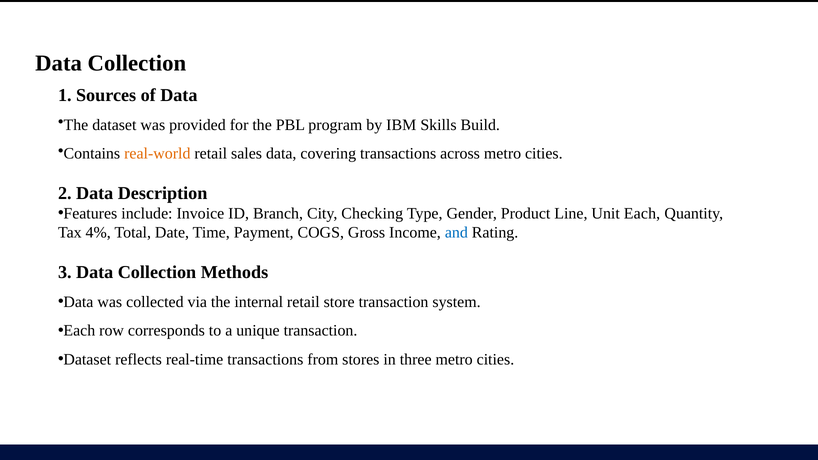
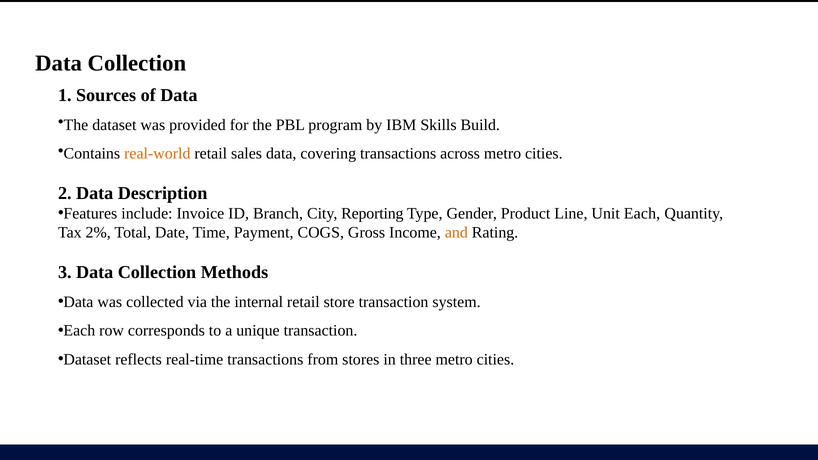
Checking: Checking -> Reporting (372, 214)
4%: 4% -> 2% (98, 233)
and colour: blue -> orange (456, 233)
